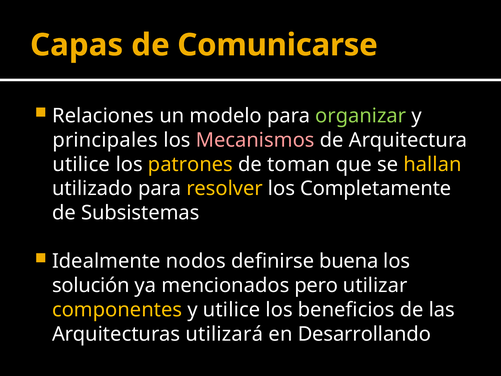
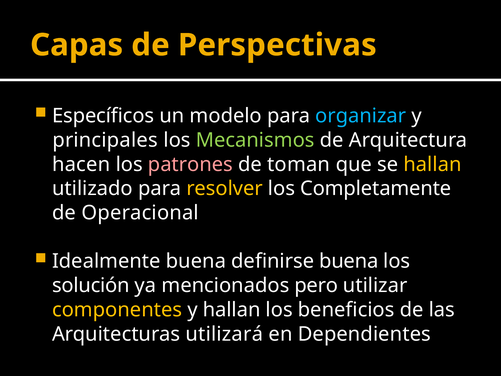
Comunicarse: Comunicarse -> Perspectivas (277, 45)
Relaciones: Relaciones -> Específicos (103, 116)
organizar colour: light green -> light blue (361, 116)
Mecanismos colour: pink -> light green (255, 140)
utilice: utilice -> hacen (81, 164)
patrones colour: yellow -> pink (190, 164)
Subsistemas: Subsistemas -> Operacional (140, 213)
Idealmente nodos: nodos -> buena (196, 261)
y utilice: utilice -> hallan (232, 310)
Desarrollando: Desarrollando -> Dependientes (364, 334)
